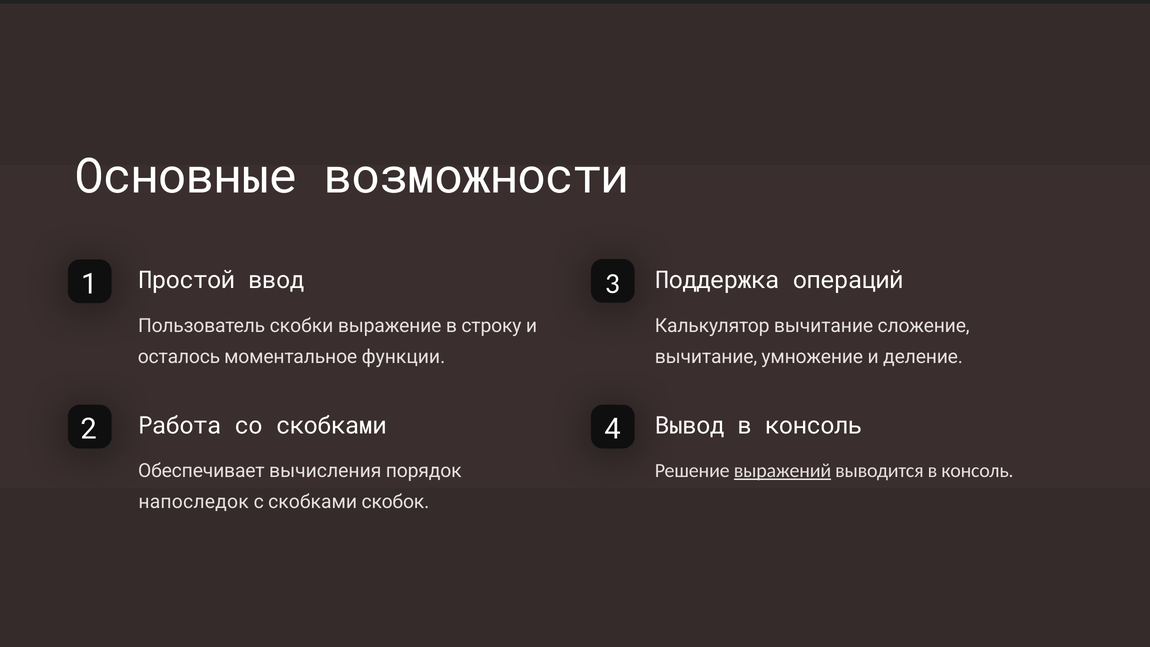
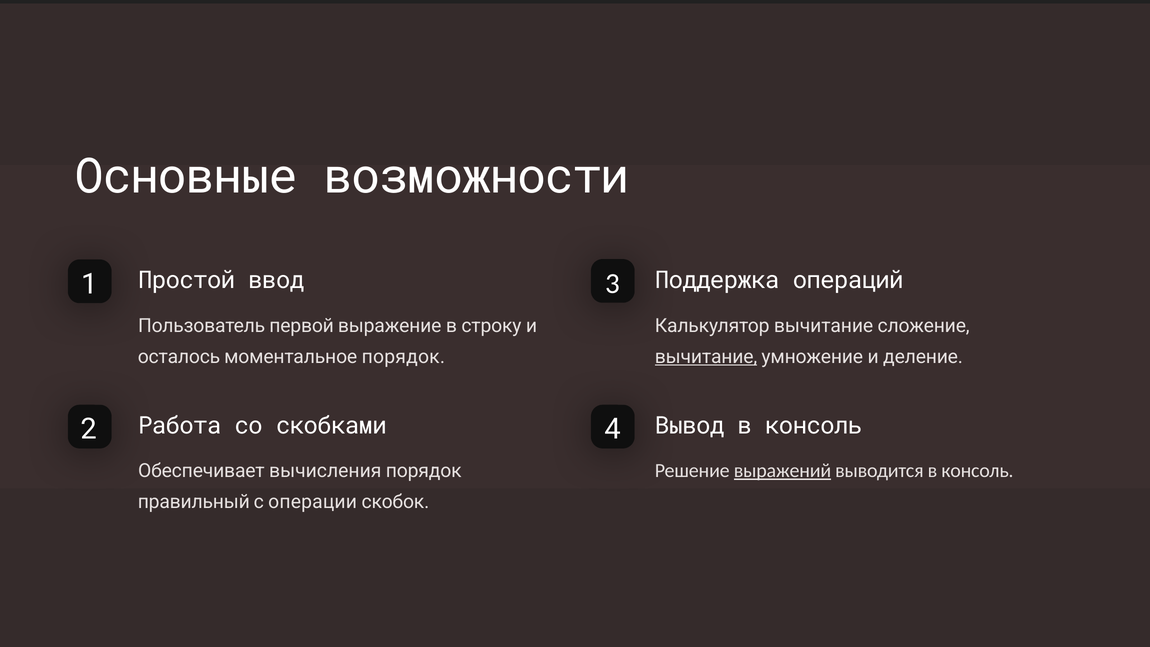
скобки: скобки -> первой (302, 326)
моментальное функции: функции -> порядок (403, 357)
вычитание underline: none -> present (706, 357)
напоследок: напоследок -> правильный (194, 502)
с скобками: скобками -> операции (313, 502)
